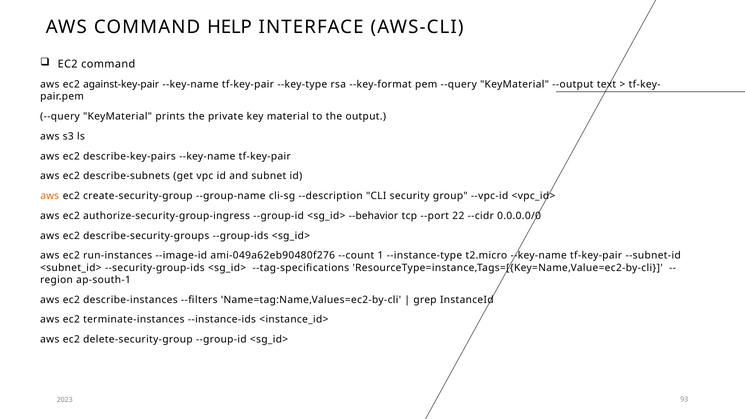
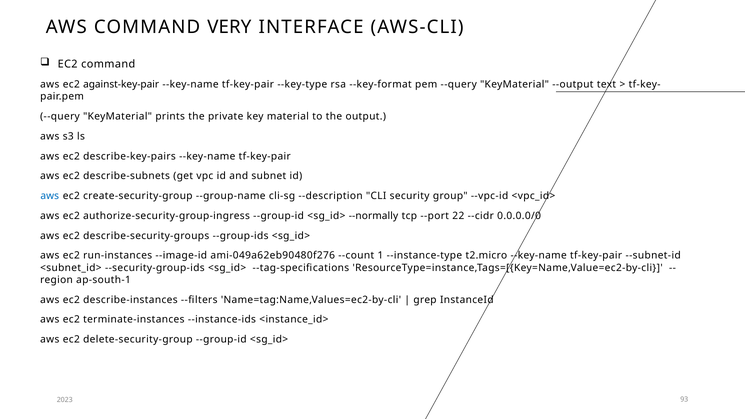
HELP: HELP -> VERY (229, 27)
aws colour: orange -> blue (50, 196)
--behavior: --behavior -> --normally (373, 216)
